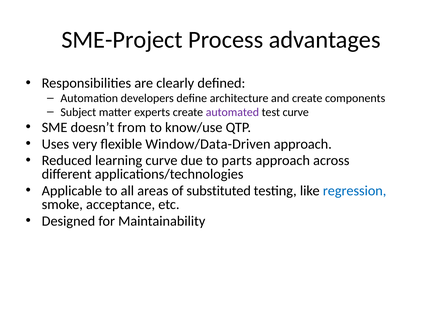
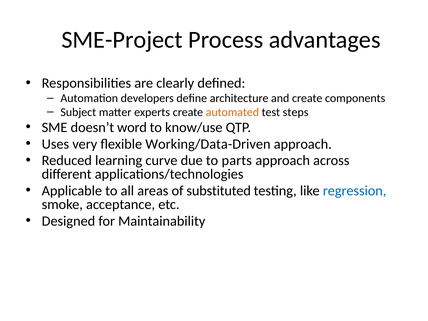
automated colour: purple -> orange (232, 112)
test curve: curve -> steps (296, 112)
from: from -> word (132, 127)
Window/Data-Driven: Window/Data-Driven -> Working/Data-Driven (208, 144)
